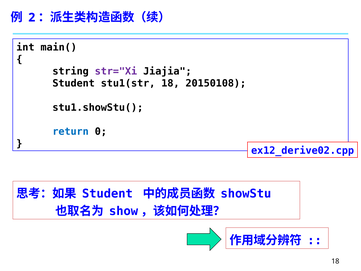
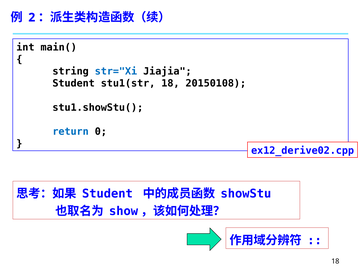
str="Xi colour: purple -> blue (116, 71)
